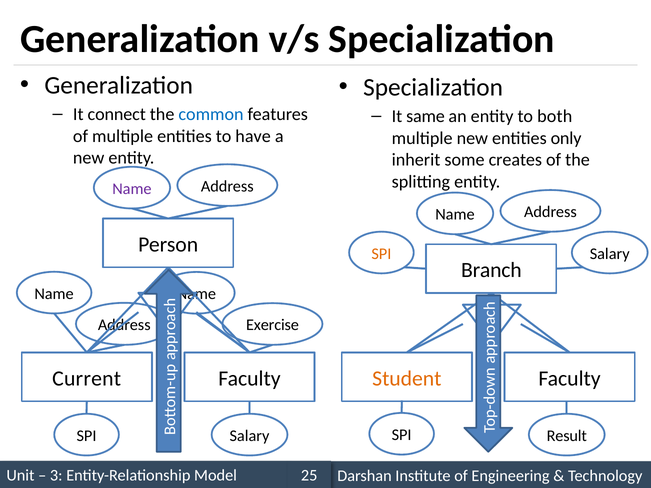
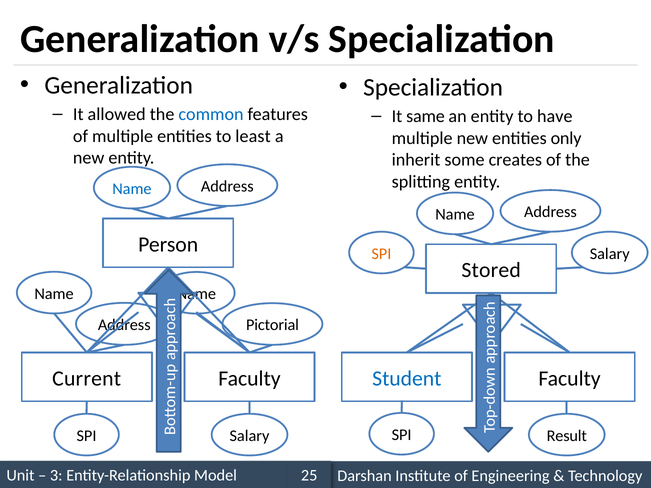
connect: connect -> allowed (117, 114)
both: both -> have (555, 117)
have: have -> least (253, 136)
Name colour: purple -> blue (132, 189)
Branch: Branch -> Stored (491, 270)
Exercise: Exercise -> Pictorial (272, 325)
Student colour: orange -> blue (407, 379)
